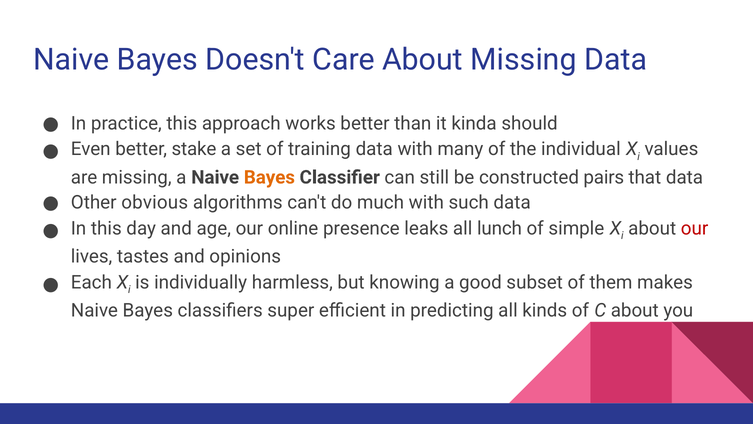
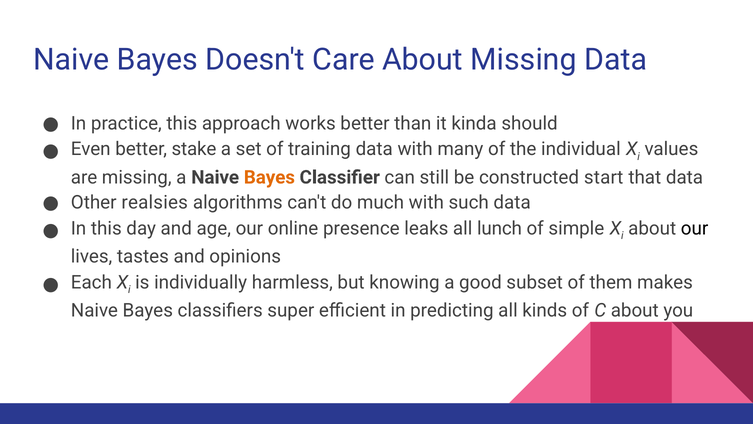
pairs: pairs -> start (604, 177)
obvious: obvious -> realsies (155, 203)
our colour: red -> black (695, 228)
